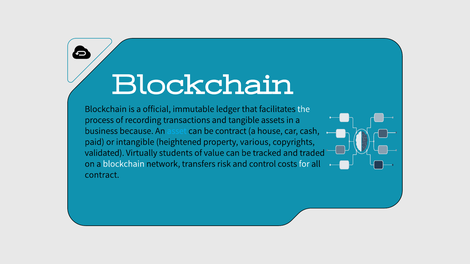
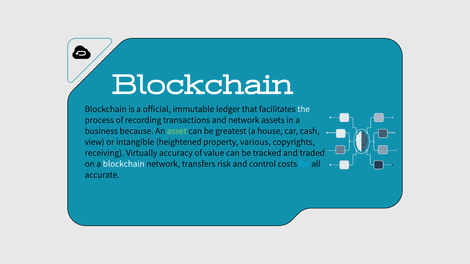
and tangible: tangible -> network (244, 120)
asset colour: light blue -> light green (177, 131)
be contract: contract -> greatest (231, 131)
paid: paid -> view (95, 142)
validated: validated -> receiving (104, 153)
students: students -> accuracy (176, 153)
for colour: white -> light blue (304, 164)
contract: contract -> accurate (102, 175)
